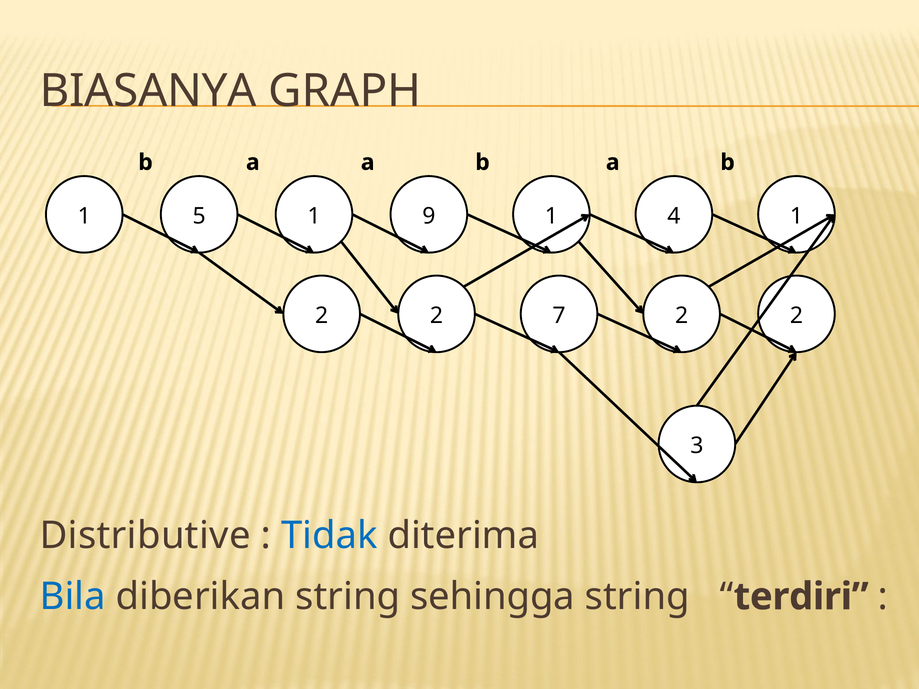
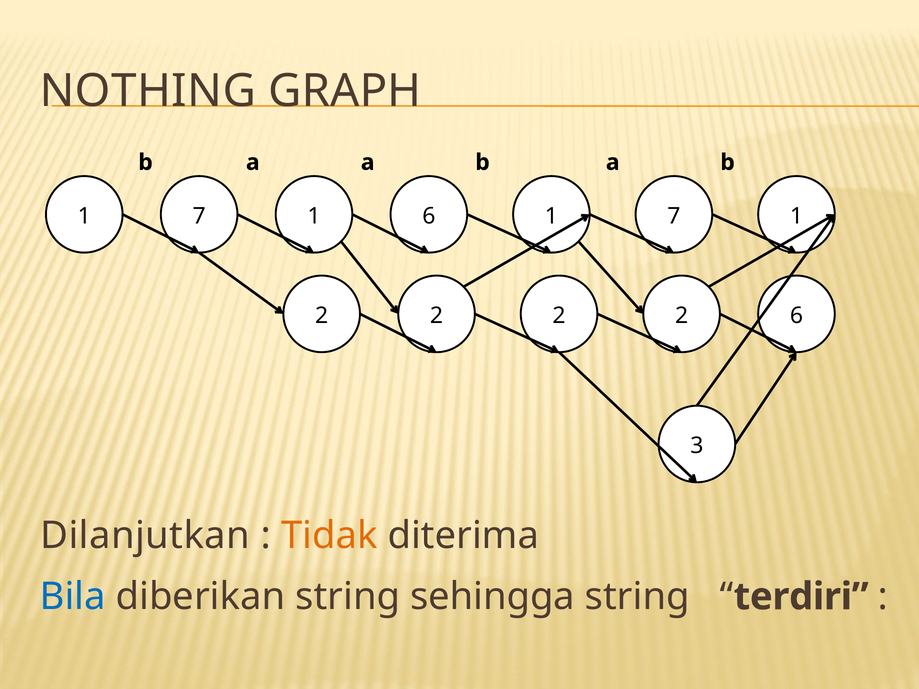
BIASANYA: BIASANYA -> NOTHING (148, 91)
5: 5 -> 7 (199, 216)
1 9: 9 -> 6 (429, 216)
4: 4 -> 7 (674, 216)
7: 7 -> 2 (559, 316)
2: 2 -> 6 (796, 316)
Distributive: Distributive -> Dilanjutkan (145, 536)
Tidak colour: blue -> orange (329, 536)
